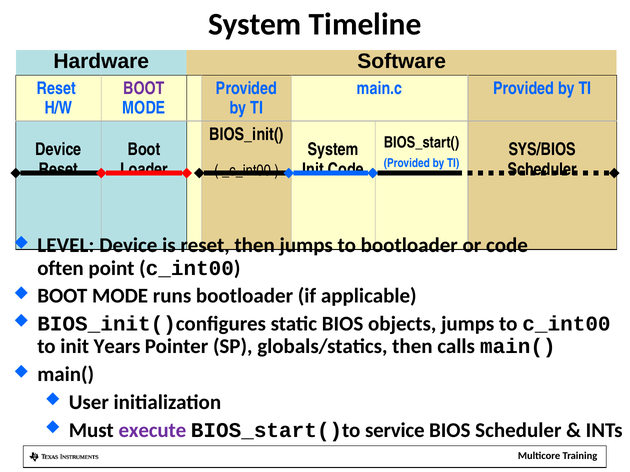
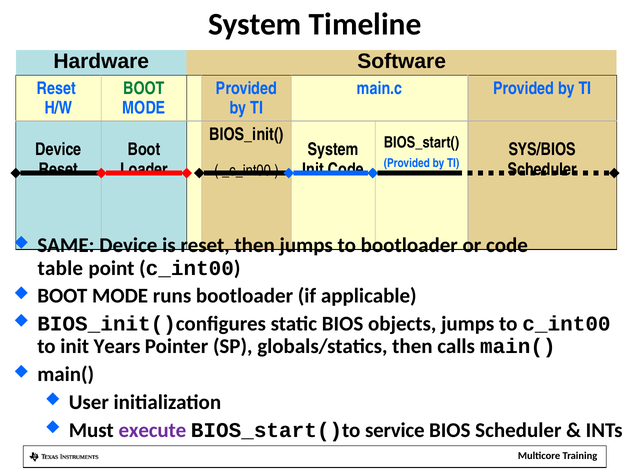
BOOT colour: purple -> green (144, 88)
LEVEL: LEVEL -> SAME (66, 246)
often: often -> table (60, 268)
